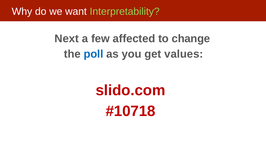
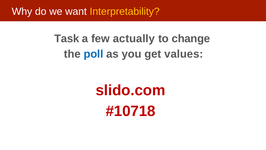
Interpretability colour: light green -> yellow (125, 11)
Next: Next -> Task (67, 39)
affected: affected -> actually (134, 39)
